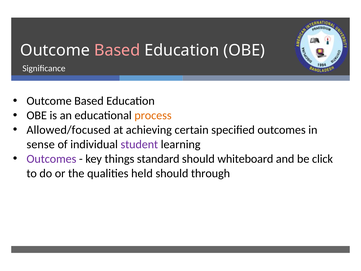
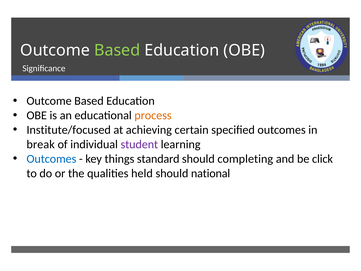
Based colour: pink -> light green (117, 50)
Allowed/focused: Allowed/focused -> Institute/focused (69, 130)
sense: sense -> break (41, 144)
Outcomes colour: purple -> blue (51, 159)
whiteboard: whiteboard -> completing (245, 159)
through: through -> national (211, 173)
